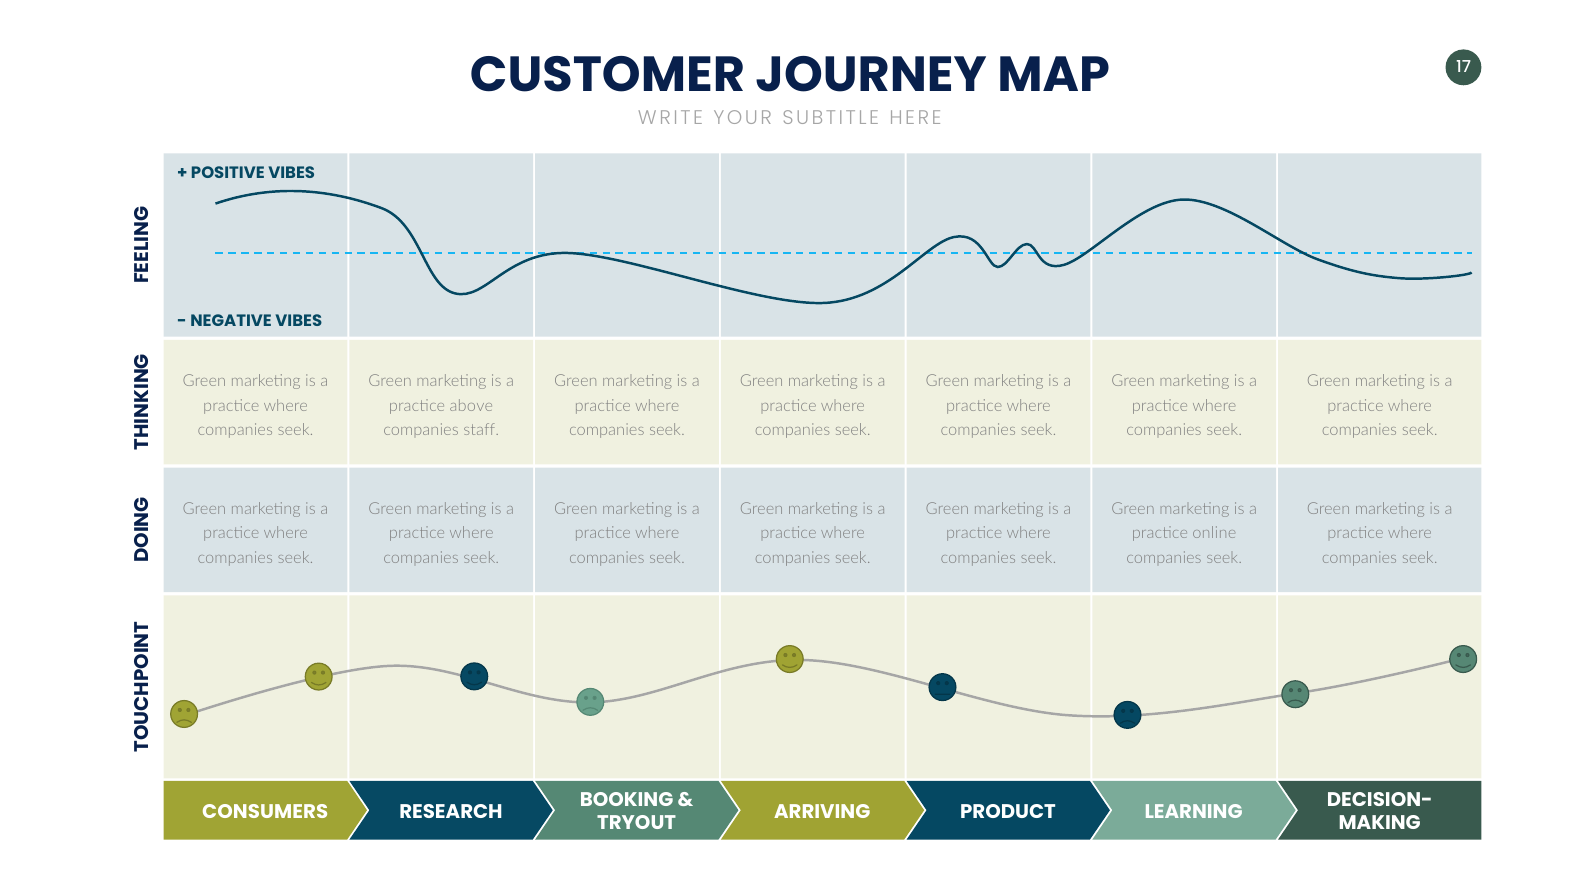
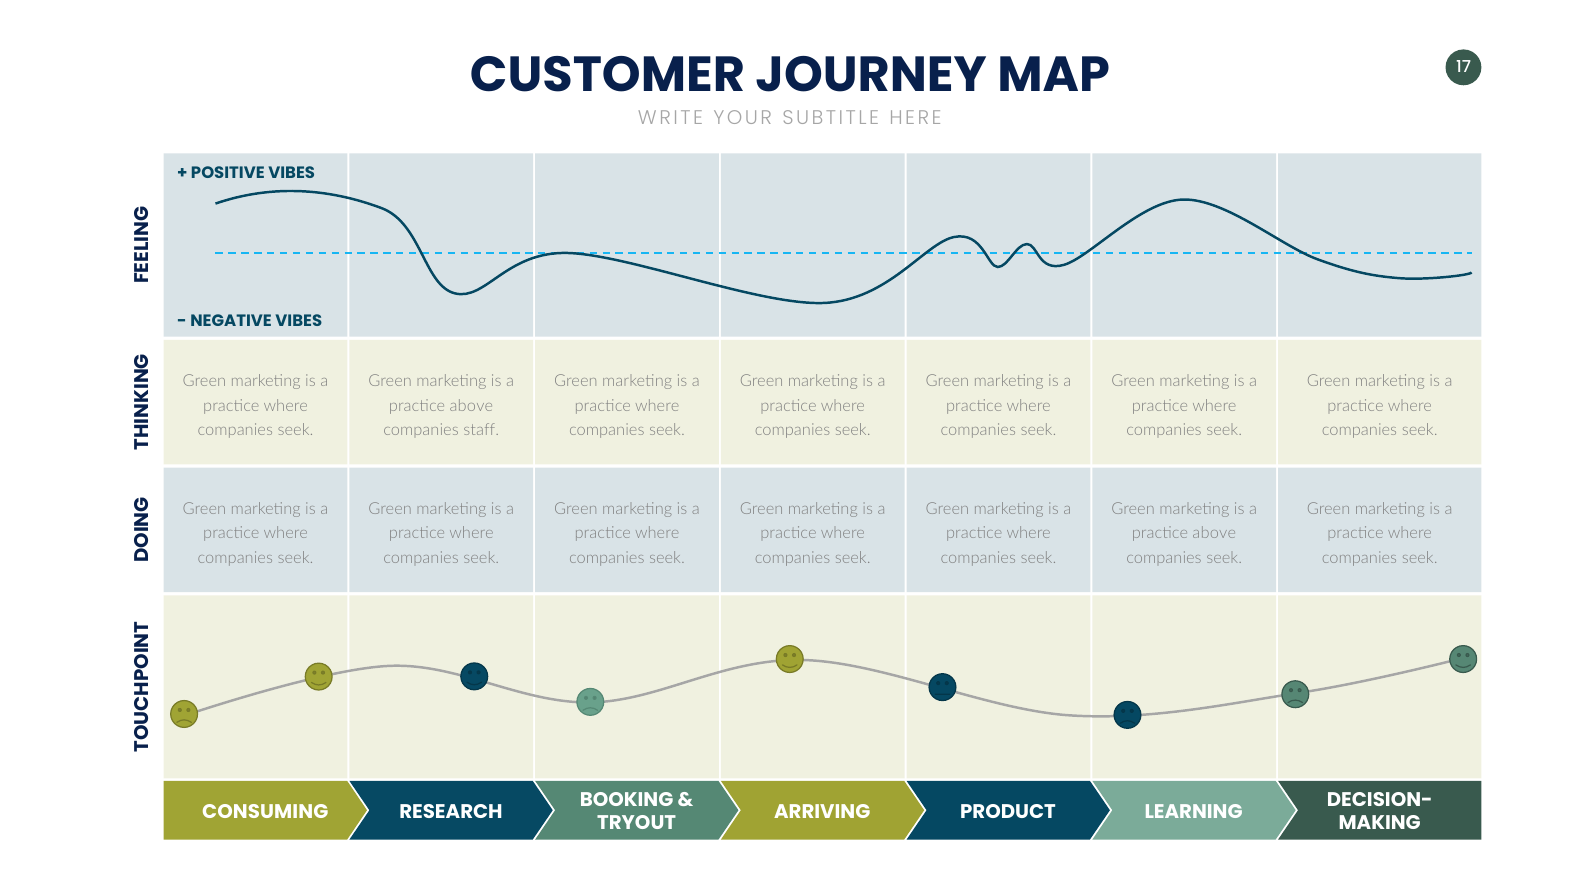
online: online -> above (1214, 533)
CONSUMERS: CONSUMERS -> CONSUMING (265, 812)
